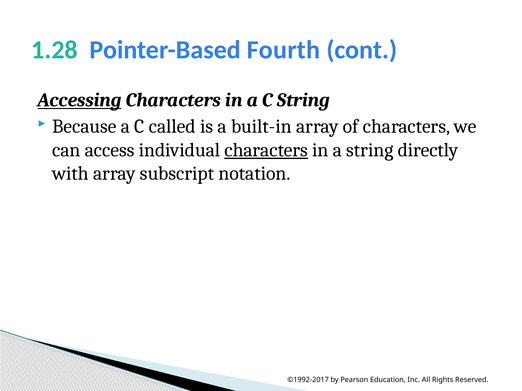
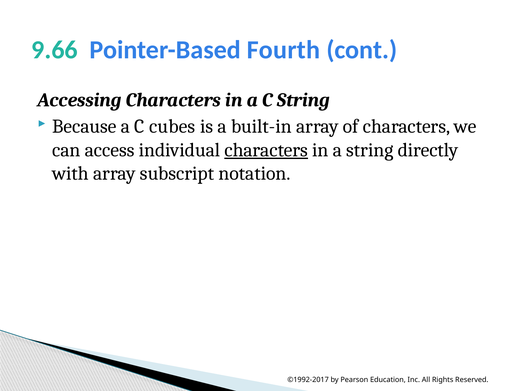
1.28: 1.28 -> 9.66 (55, 50)
Accessing underline: present -> none (80, 100)
called: called -> cubes (172, 127)
